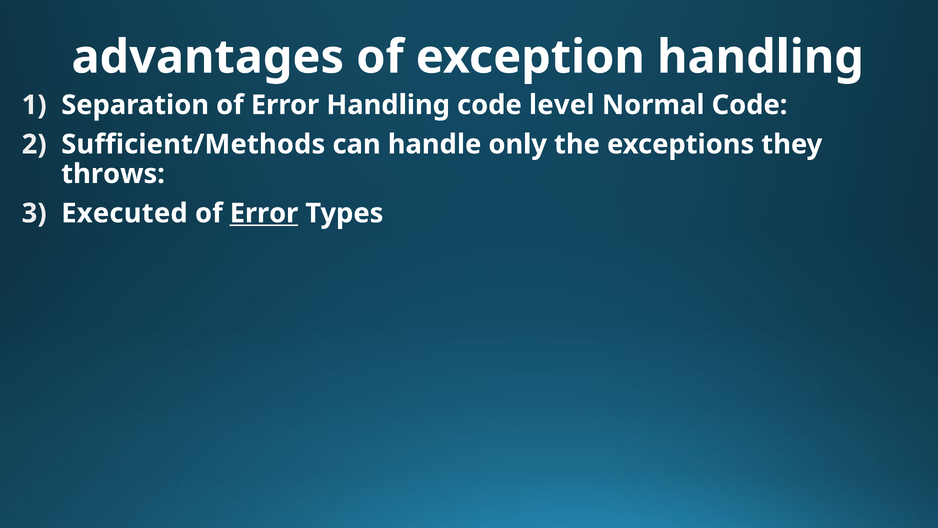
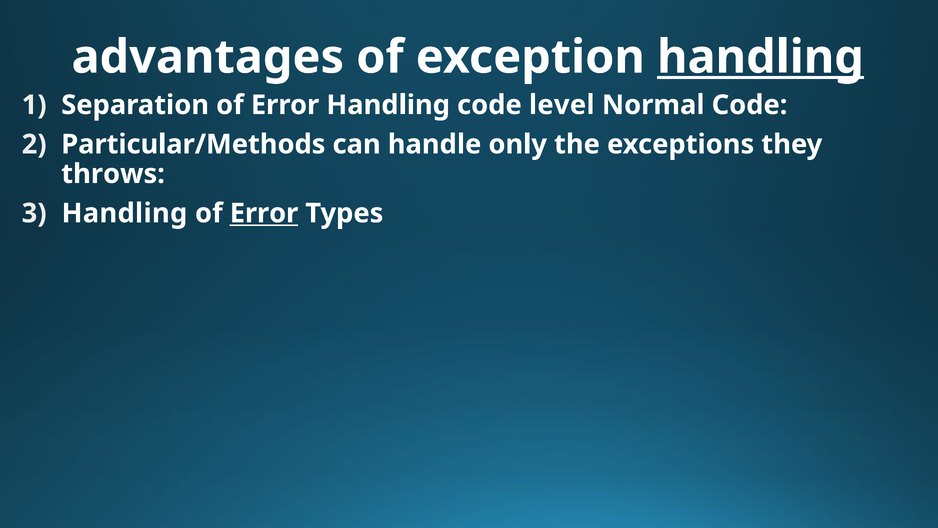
handling underline: none -> present (760, 57)
Sufficient/Methods: Sufficient/Methods -> Particular/Methods (193, 144)
Executed: Executed -> Handling (124, 213)
